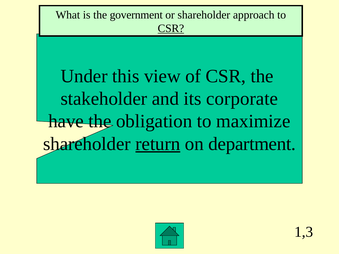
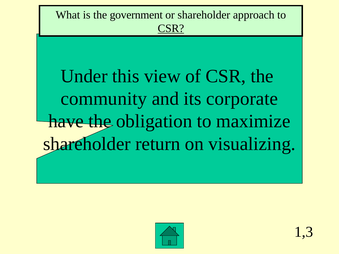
stakeholder: stakeholder -> community (104, 99)
return underline: present -> none (158, 144)
department: department -> visualizing (252, 144)
